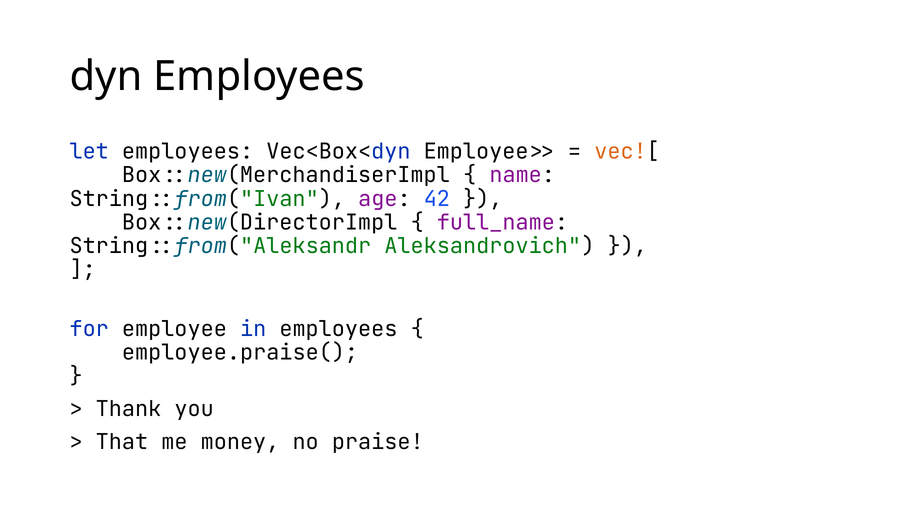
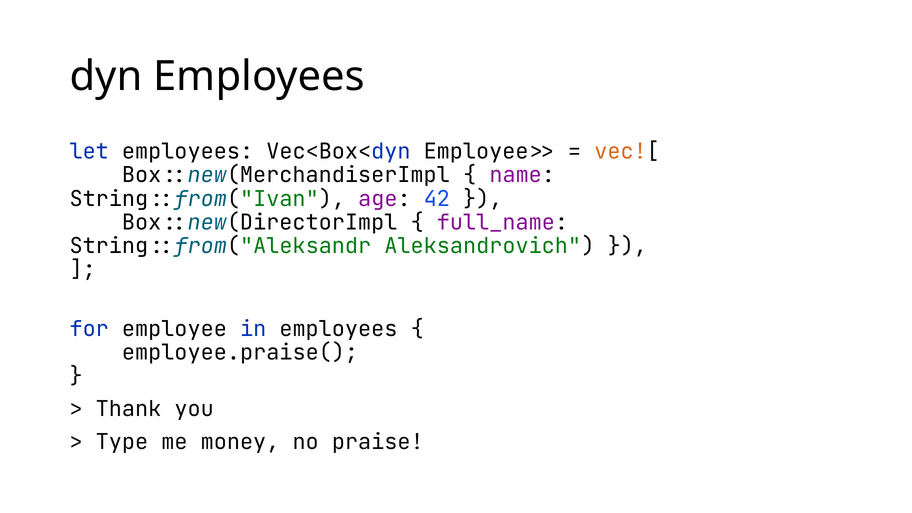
That: That -> Type (122, 442)
